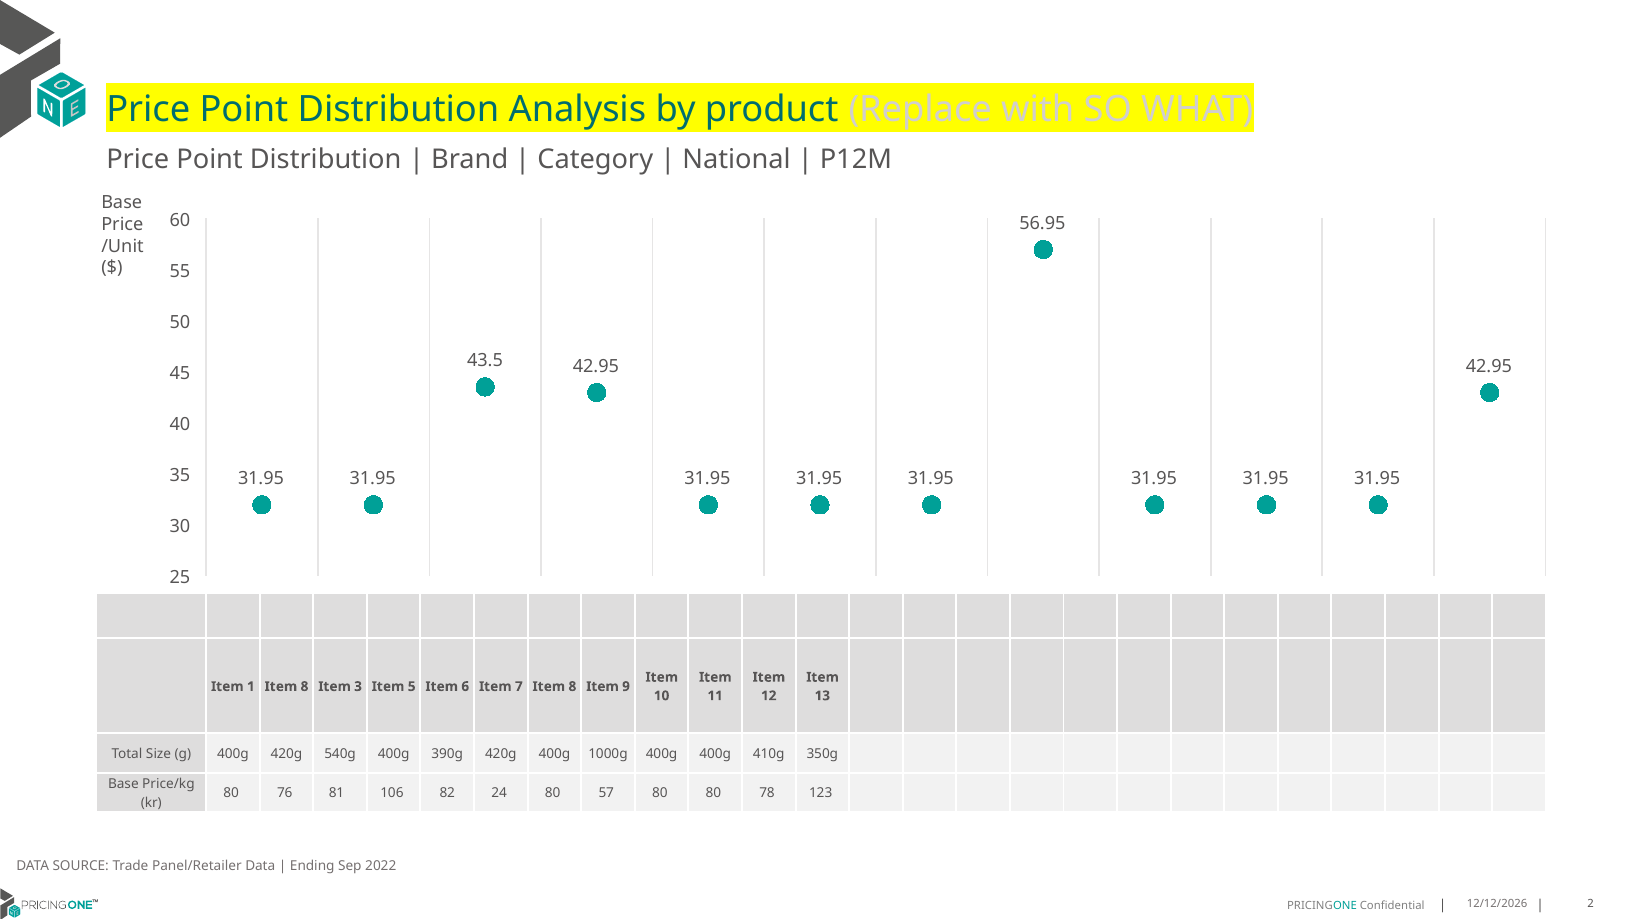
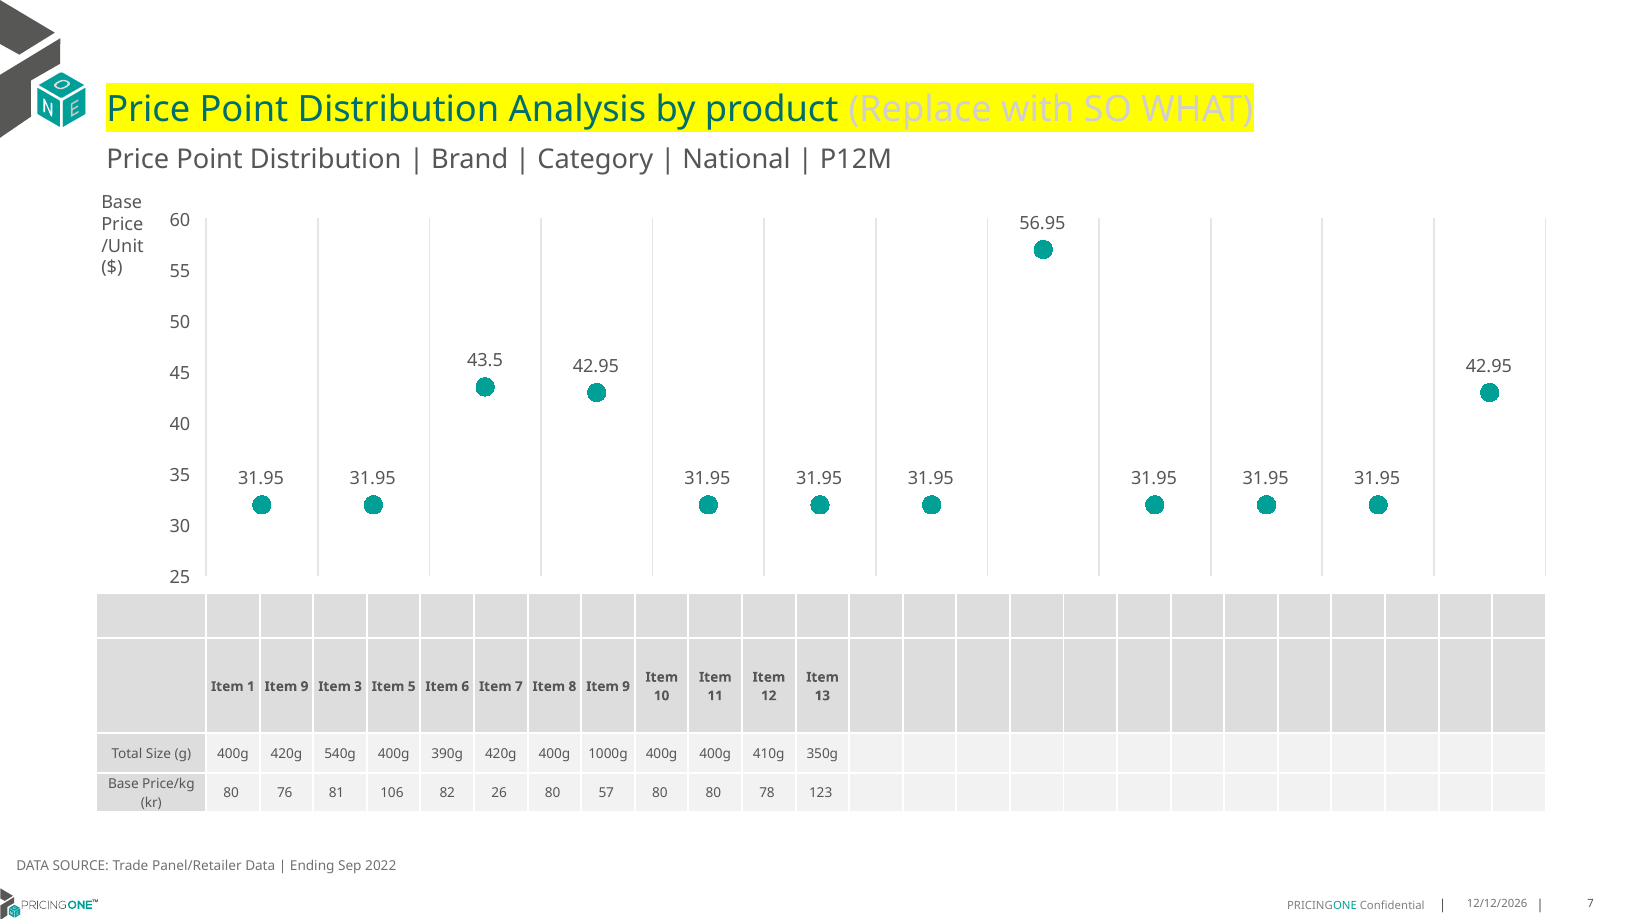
1 Item 8: 8 -> 9 (304, 687)
24: 24 -> 26 (499, 793)
2: 2 -> 7 (1591, 904)
